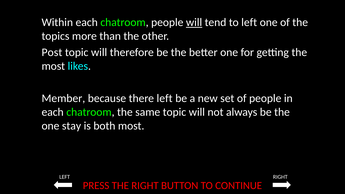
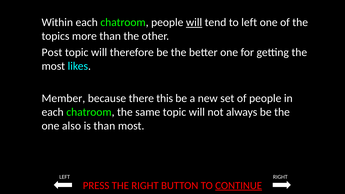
there left: left -> this (165, 98)
stay: stay -> also (71, 126)
is both: both -> than (104, 126)
CONTINUE underline: none -> present (239, 186)
